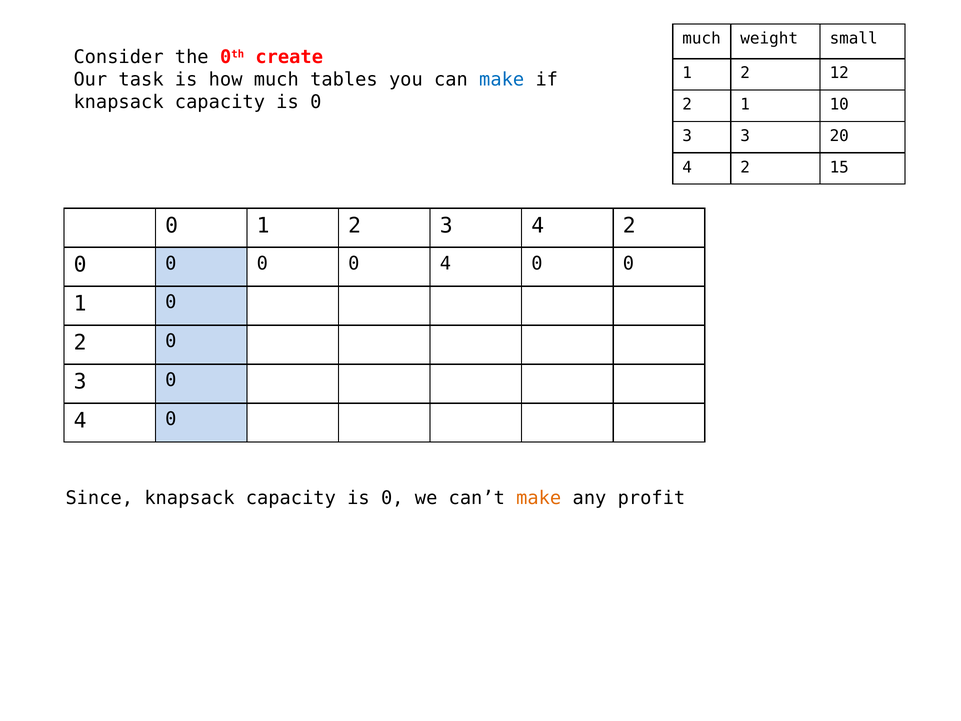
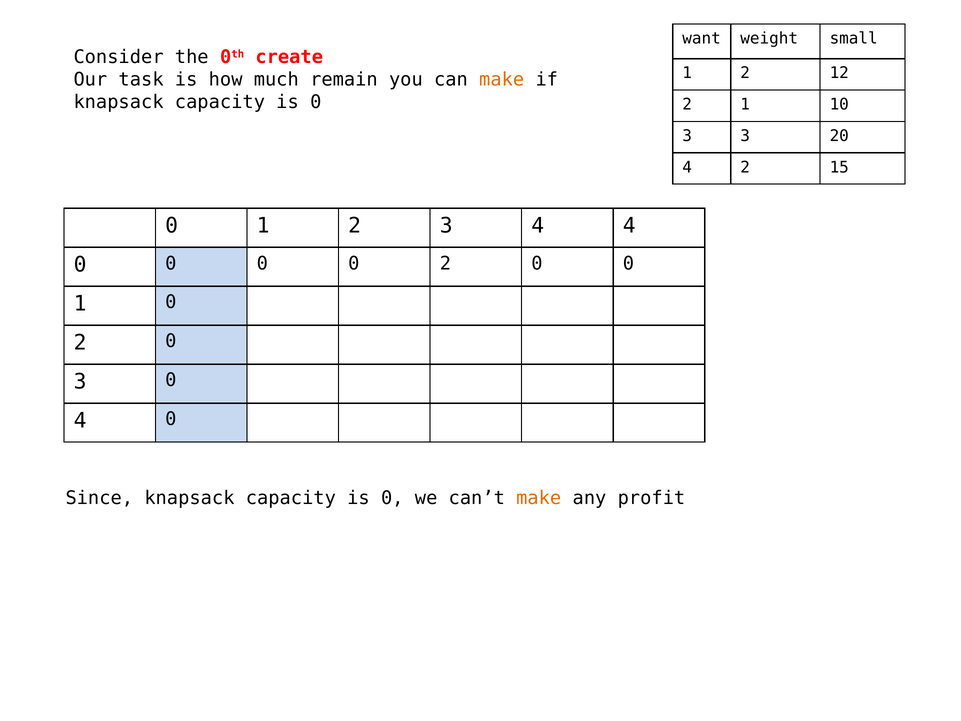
much: much -> want (702, 38)
tables: tables -> remain (344, 80)
make colour: blue -> orange (502, 80)
3 4 2: 2 -> 4 (629, 226)
0 0 4: 4 -> 2 (445, 263)
